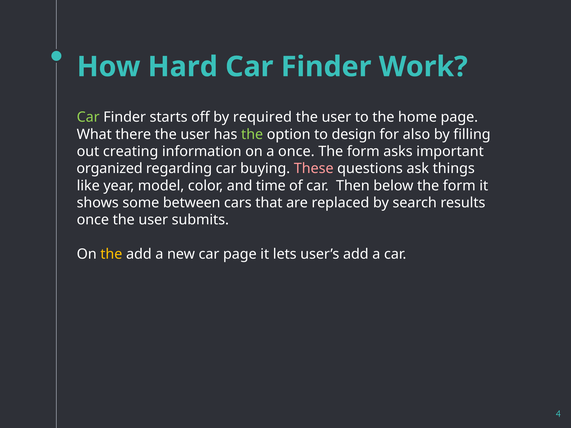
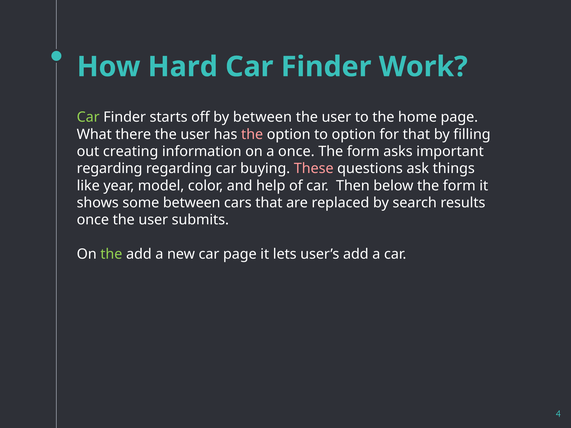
by required: required -> between (262, 117)
the colour: light green -> pink (252, 134)
to design: design -> option (354, 134)
for also: also -> that (416, 134)
organized: organized -> regarding (110, 169)
time: time -> help (271, 186)
the colour: yellow -> light green (111, 254)
